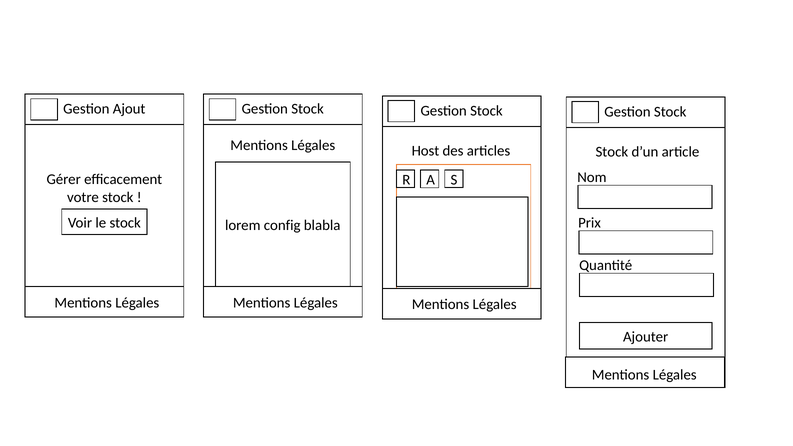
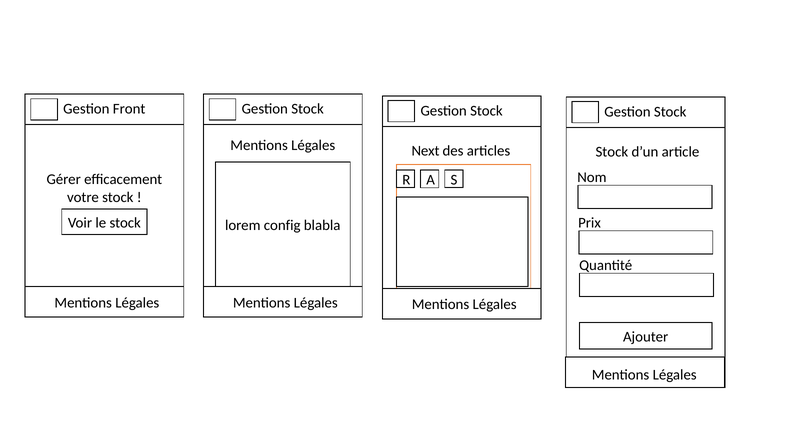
Ajout: Ajout -> Front (129, 109)
Host: Host -> Next (426, 151)
